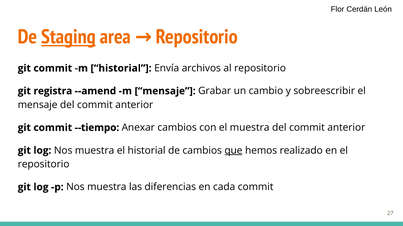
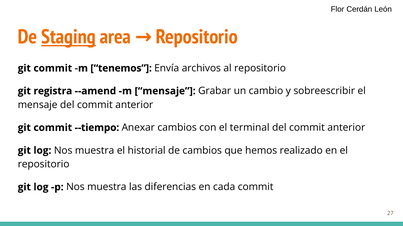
m historial: historial -> tenemos (121, 68)
el muestra: muestra -> terminal (250, 128)
que underline: present -> none (233, 151)
